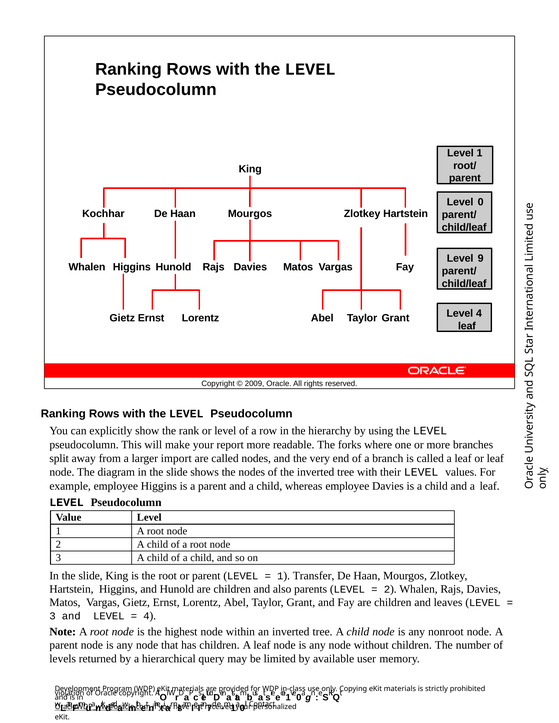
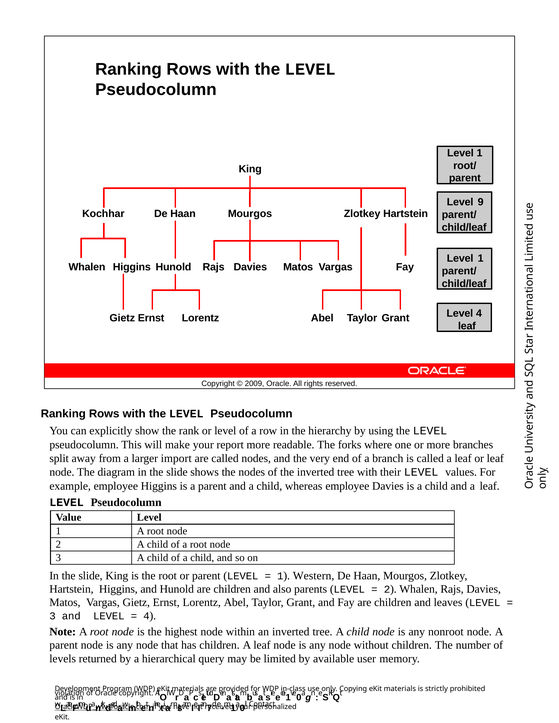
Level 0: 0 -> 9 (481, 202)
9: 9 -> 1 (481, 258)
Transfer: Transfer -> Western (314, 576)
